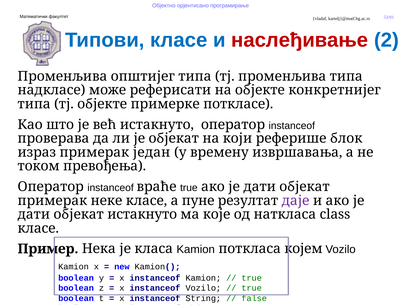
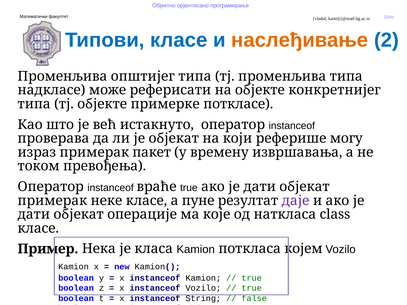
наслеђивање colour: red -> orange (300, 40)
блок: блок -> могу (346, 139)
један: један -> пакет (152, 152)
објекат истакнуто: истакнуто -> операције (142, 215)
